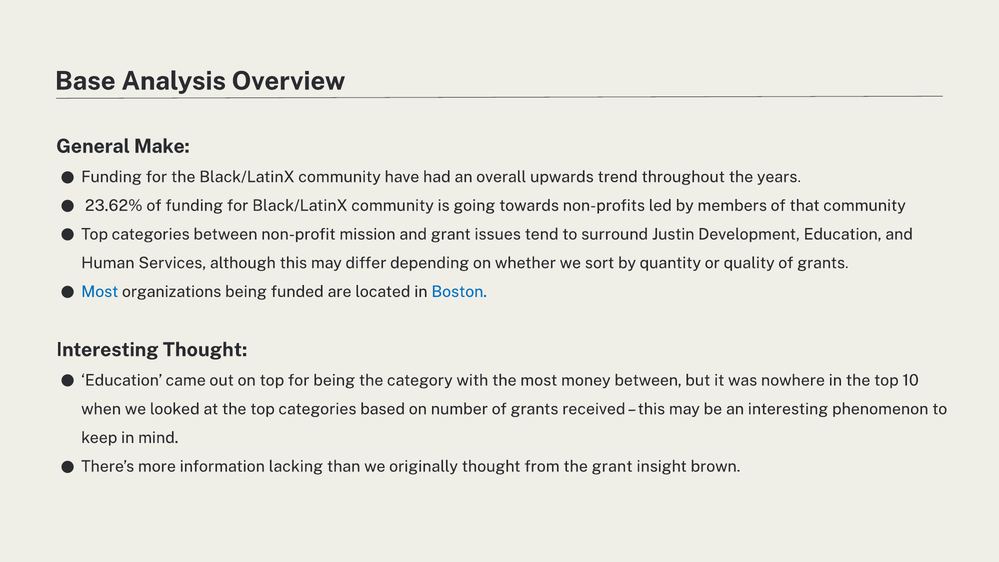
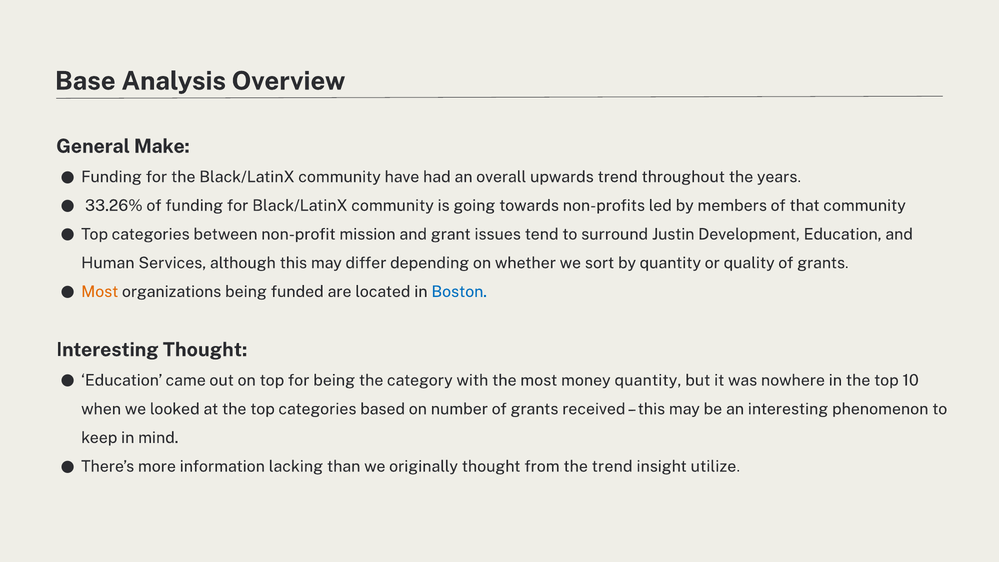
23.62%: 23.62% -> 33.26% (114, 206)
Most colour: blue -> orange (100, 292)
money between: between -> quantity (648, 380)
the grant: grant -> trend (612, 466)
brown: brown -> utilize (715, 466)
